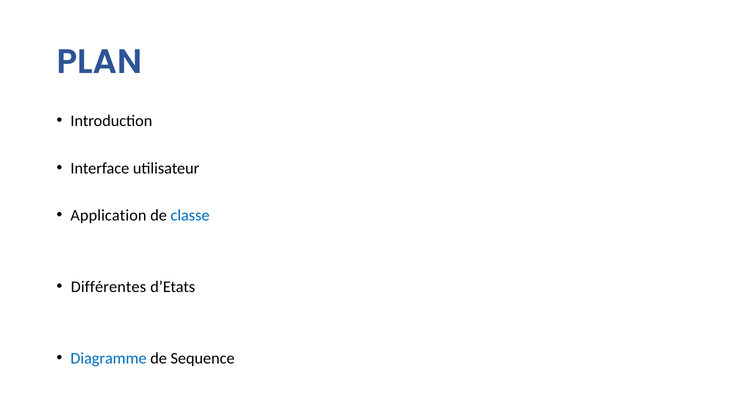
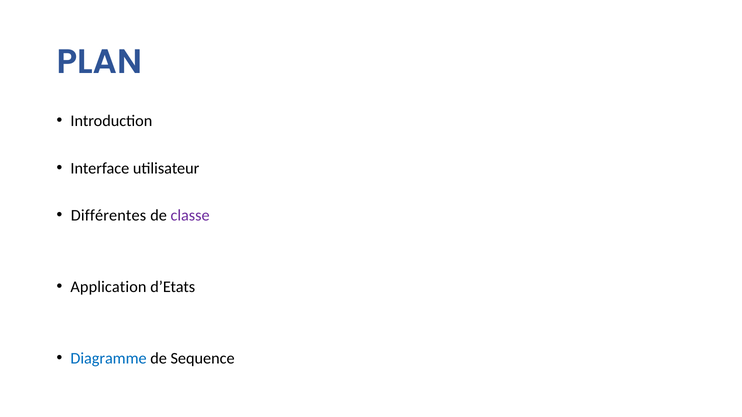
Application: Application -> Différentes (108, 216)
classe colour: blue -> purple (190, 216)
Différentes: Différentes -> Application (108, 287)
